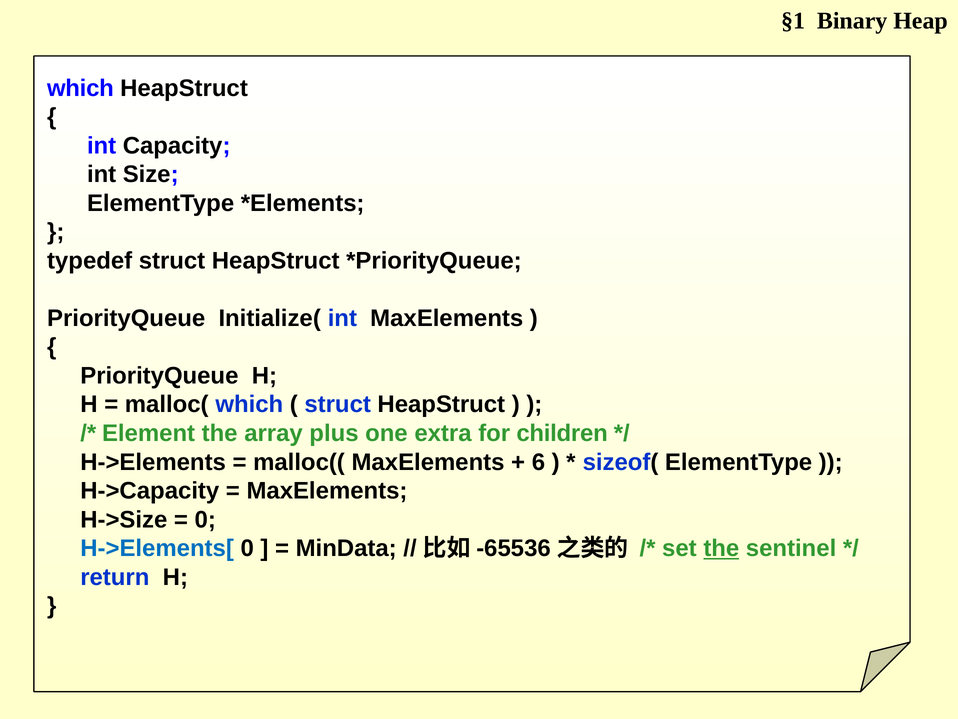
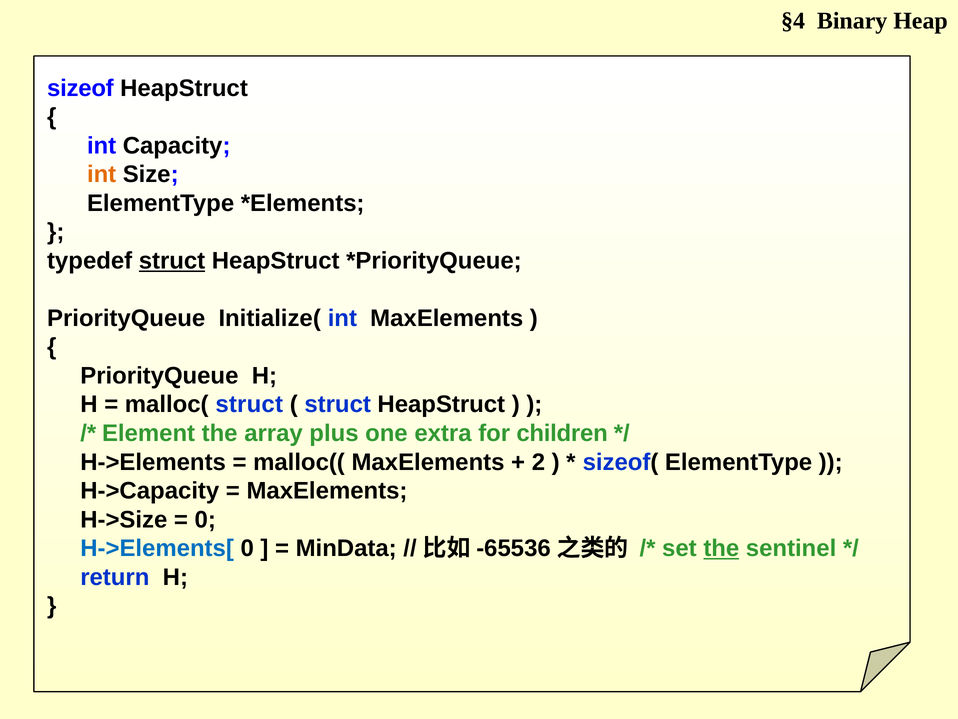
§1: §1 -> §4 (793, 21)
which: which -> sizeof (80, 88)
int colour: black -> orange (102, 174)
struct underline: none -> present (172, 261)
malloc( which: which -> struct (249, 404)
6: 6 -> 2 (538, 462)
